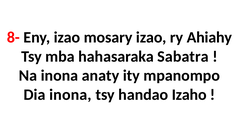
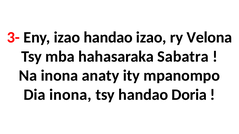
8-: 8- -> 3- (13, 38)
izao mosary: mosary -> handao (108, 38)
Ahiahy: Ahiahy -> Velona (209, 38)
Izaho: Izaho -> Doria (189, 95)
